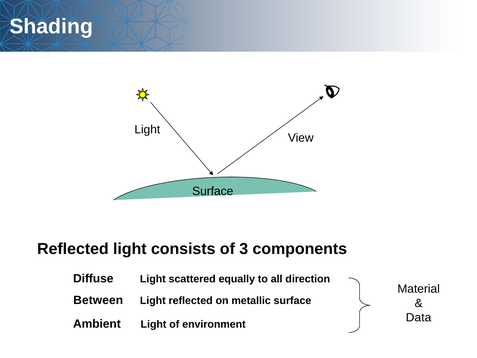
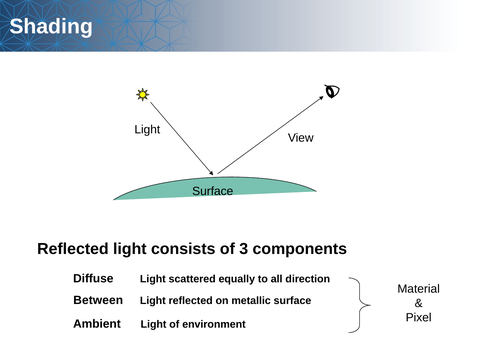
Data: Data -> Pixel (419, 317)
